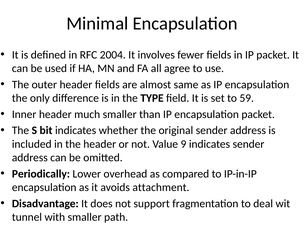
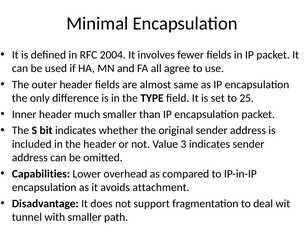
59: 59 -> 25 (247, 98)
9: 9 -> 3 (183, 144)
Periodically: Periodically -> Capabilities (41, 174)
